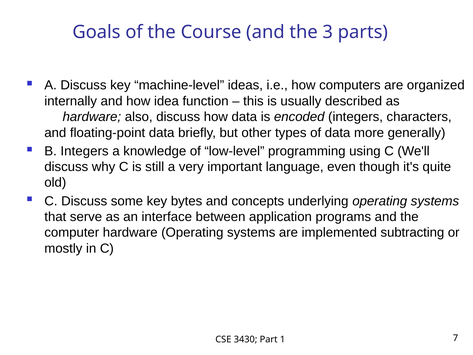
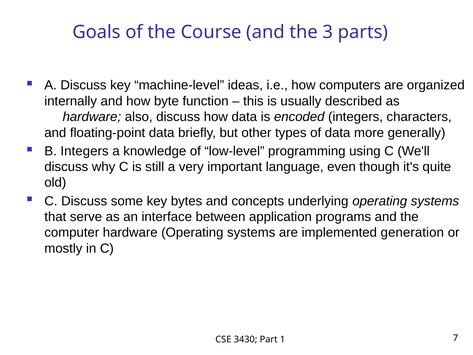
idea: idea -> byte (166, 101)
subtracting: subtracting -> generation (412, 232)
